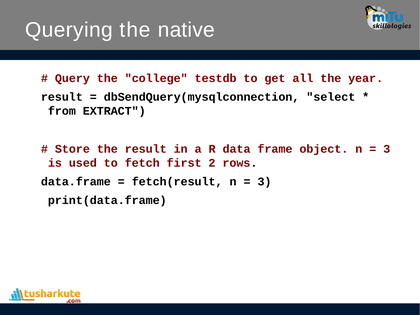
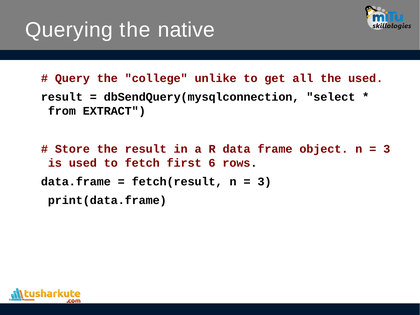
testdb: testdb -> unlike (216, 78)
the year: year -> used (366, 78)
2: 2 -> 6 (212, 163)
